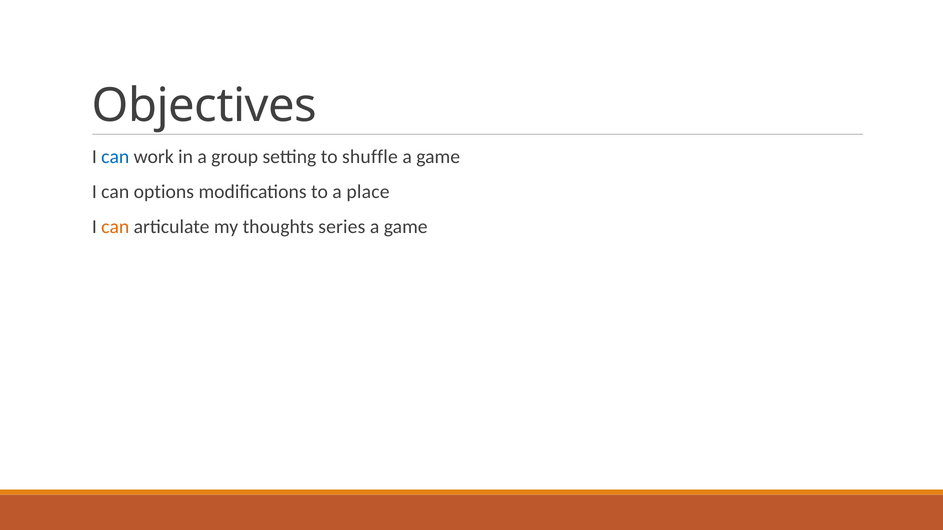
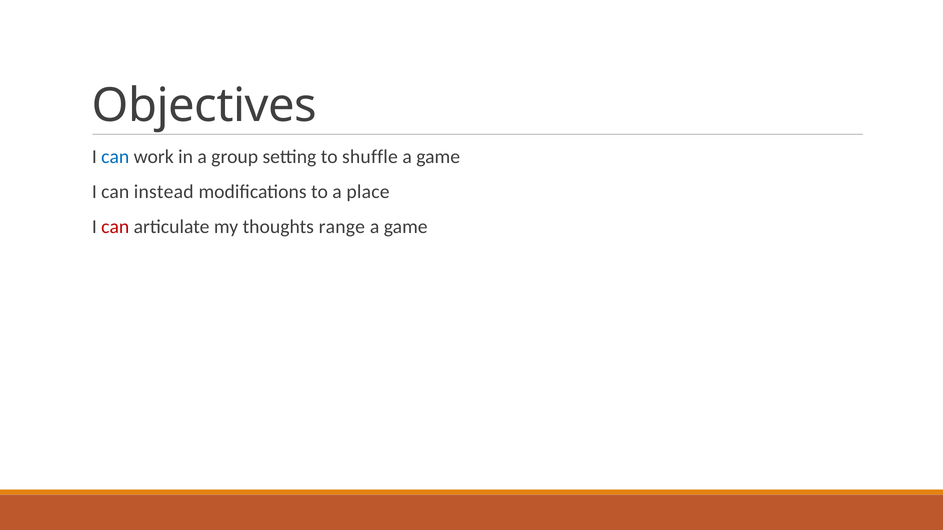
options: options -> instead (164, 192)
can colour: orange -> red (115, 227)
series: series -> range (342, 227)
